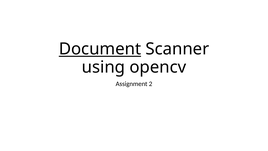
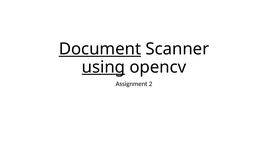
using underline: none -> present (103, 67)
